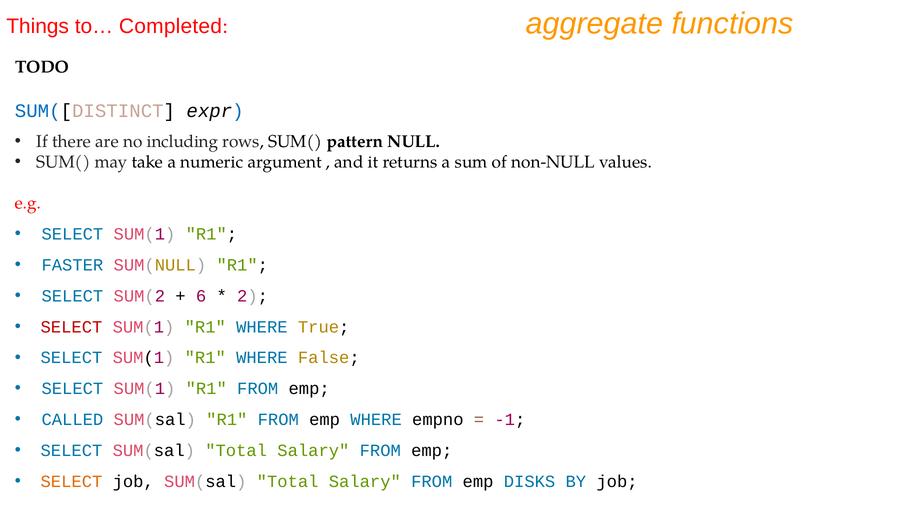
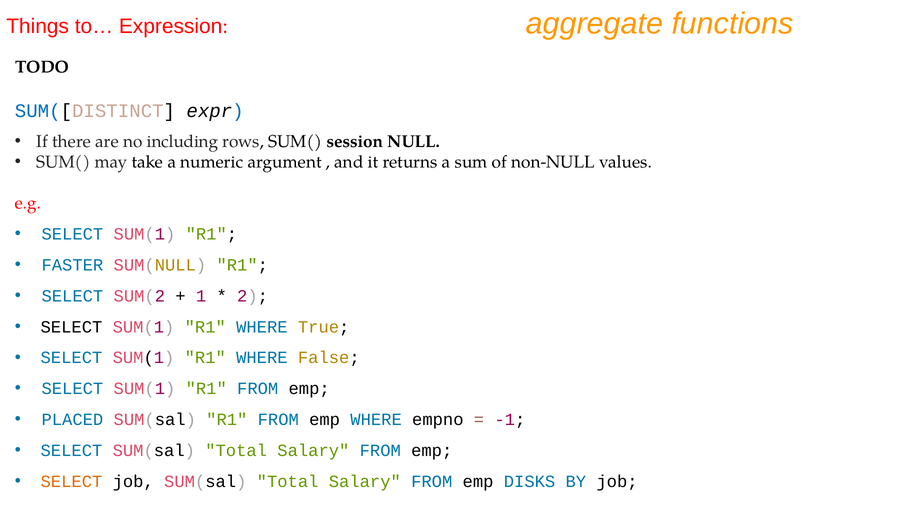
Completed: Completed -> Expression (171, 26)
pattern: pattern -> session (355, 141)
6: 6 -> 1 (201, 296)
SELECT colour: red -> black (71, 327)
CALLED: CALLED -> PLACED (72, 419)
